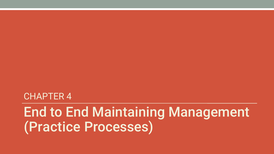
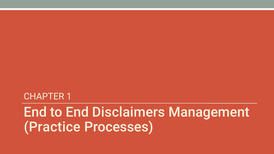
4: 4 -> 1 (69, 97)
Maintaining: Maintaining -> Disclaimers (129, 112)
